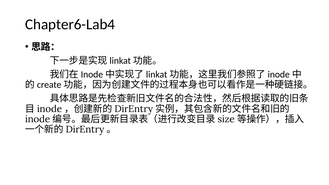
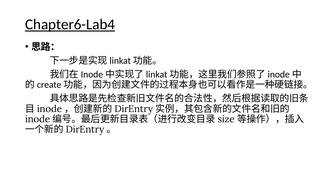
Chapter6-Lab4 underline: none -> present (70, 24)
